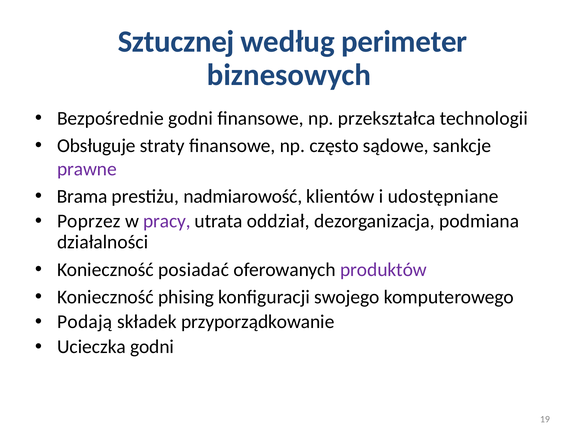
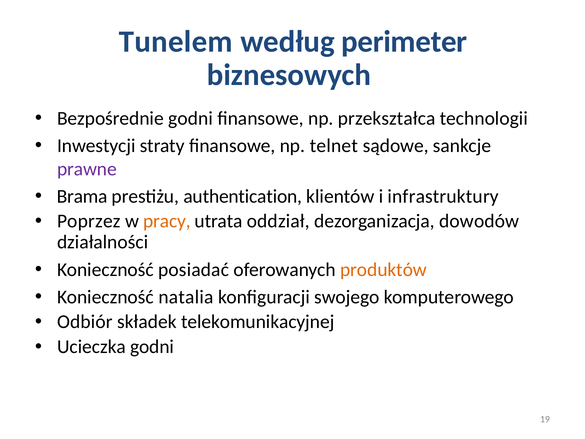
Sztucznej: Sztucznej -> Tunelem (176, 41)
Obsługuje: Obsługuje -> Inwestycji (96, 146)
często: często -> telnet (334, 146)
nadmiarowość: nadmiarowość -> authentication (243, 196)
udostępniane: udostępniane -> infrastruktury (443, 196)
pracy colour: purple -> orange (167, 221)
podmiana: podmiana -> dowodów (479, 221)
produktów colour: purple -> orange (383, 270)
phising: phising -> natalia (186, 297)
Podają: Podają -> Odbiór (85, 322)
przyporządkowanie: przyporządkowanie -> telekomunikacyjnej (258, 322)
